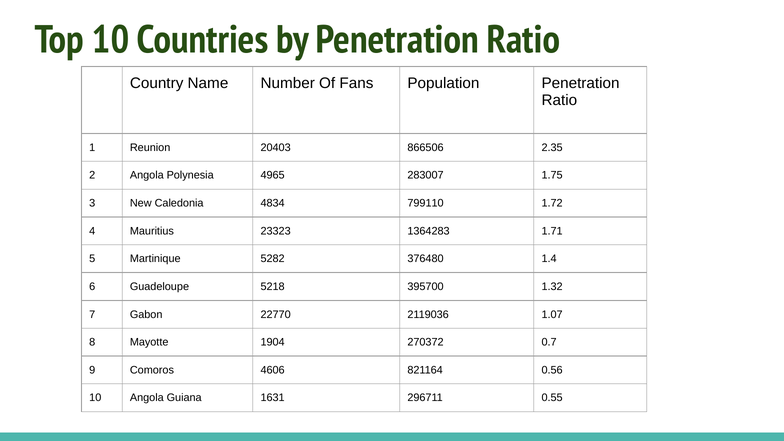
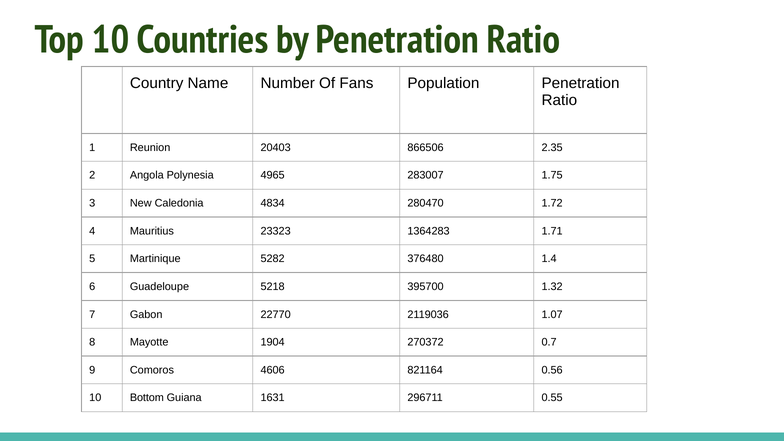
799110: 799110 -> 280470 (426, 203)
10 Angola: Angola -> Bottom (147, 398)
